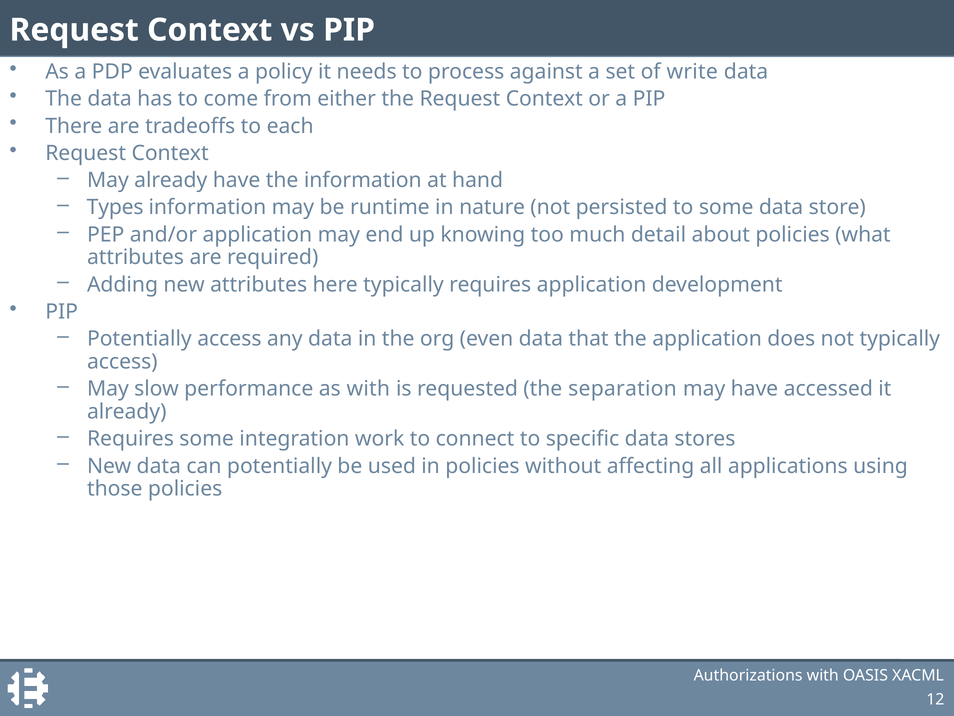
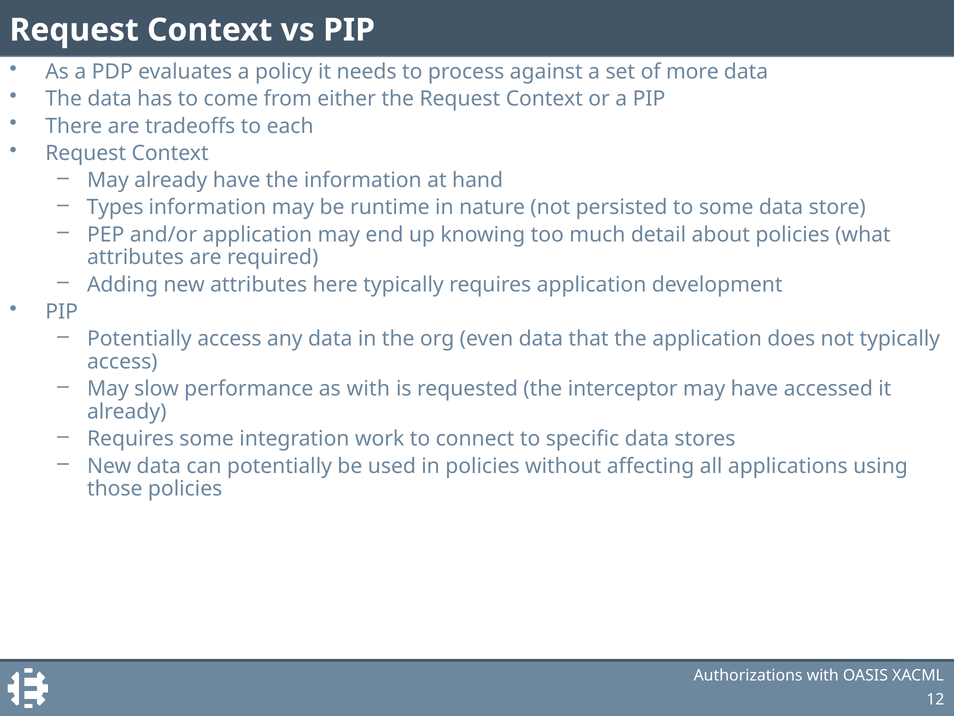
write: write -> more (692, 72)
separation: separation -> interceptor (623, 389)
